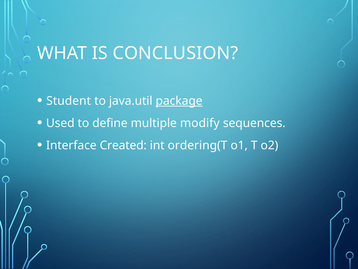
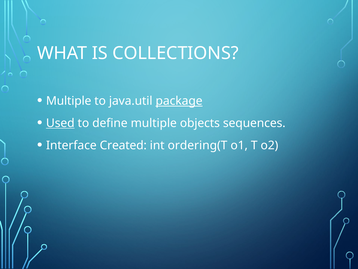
CONCLUSION: CONCLUSION -> COLLECTIONS (175, 53)
Student: Student -> Multiple (69, 101)
Used underline: none -> present (60, 123)
modify: modify -> objects (200, 123)
